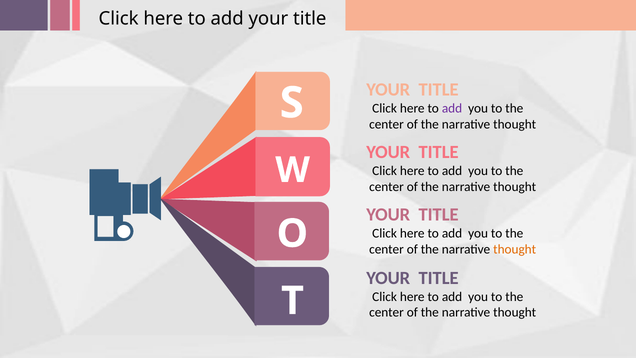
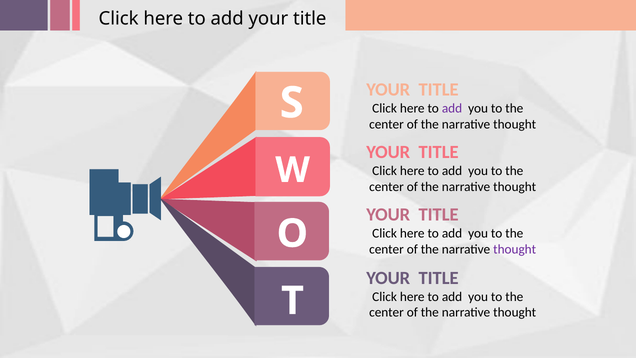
thought colour: orange -> purple (515, 249)
